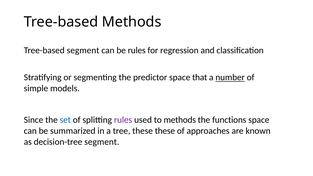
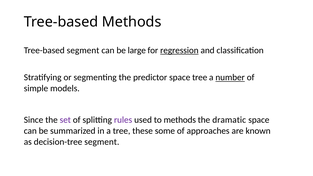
be rules: rules -> large (137, 50)
regression underline: none -> present (179, 50)
space that: that -> tree (200, 78)
set colour: blue -> purple (65, 120)
functions: functions -> dramatic (229, 120)
these these: these -> some (165, 131)
